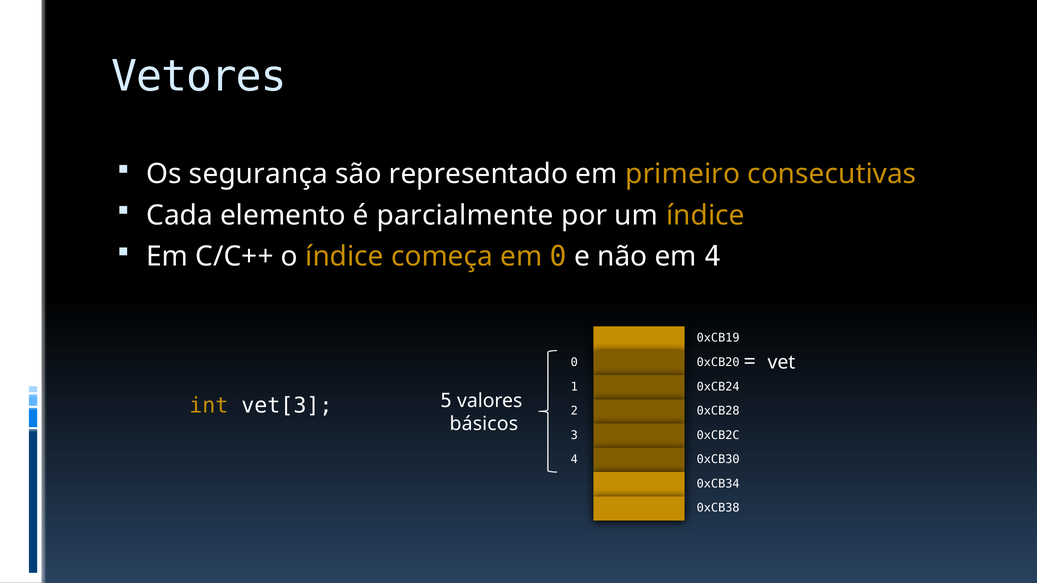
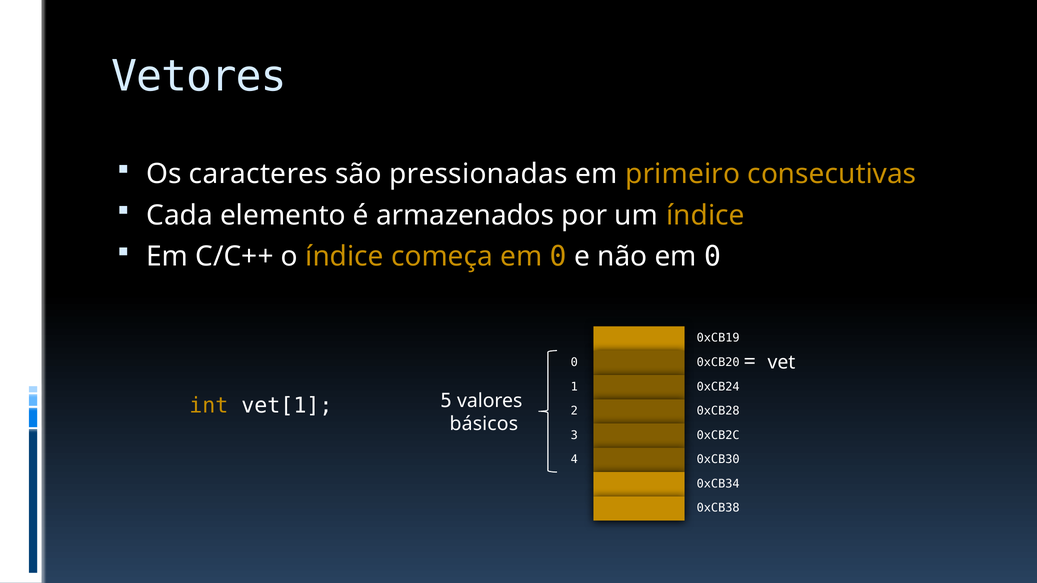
segurança: segurança -> caracteres (258, 174)
representado: representado -> pressionadas (478, 174)
parcialmente: parcialmente -> armazenados (465, 216)
não em 4: 4 -> 0 (713, 257)
vet[3: vet[3 -> vet[1 (287, 406)
